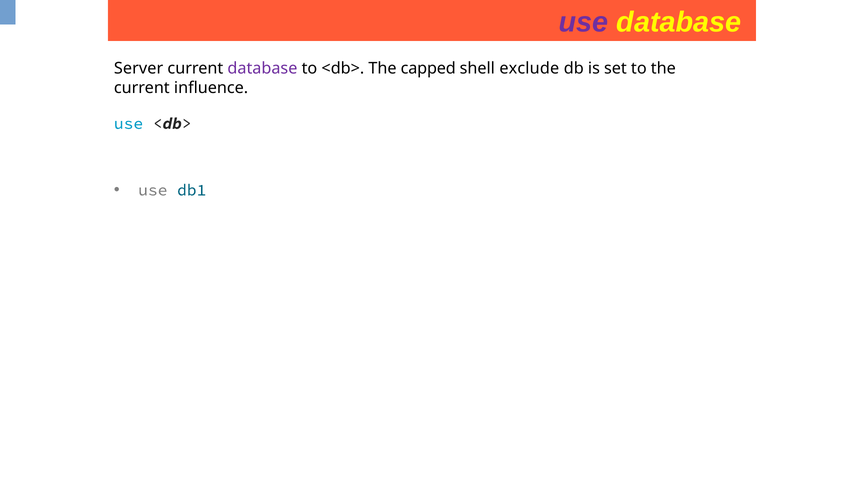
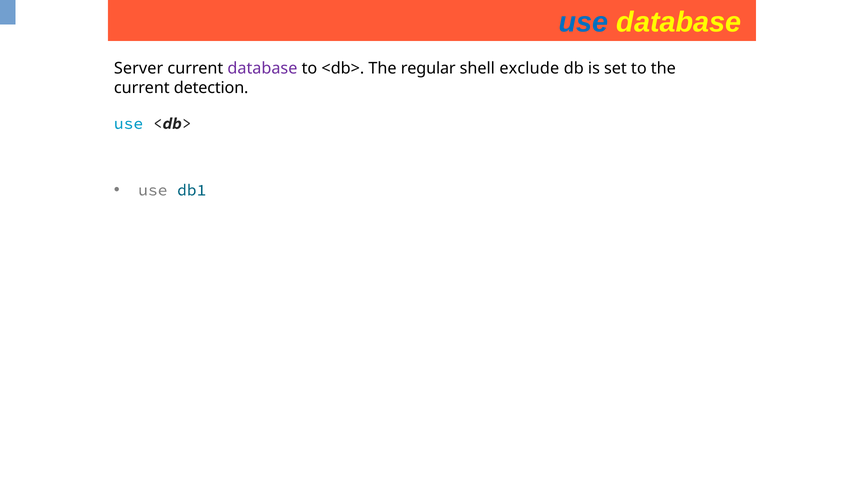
use colour: purple -> blue (584, 22)
capped: capped -> regular (428, 69)
influence: influence -> detection (211, 88)
